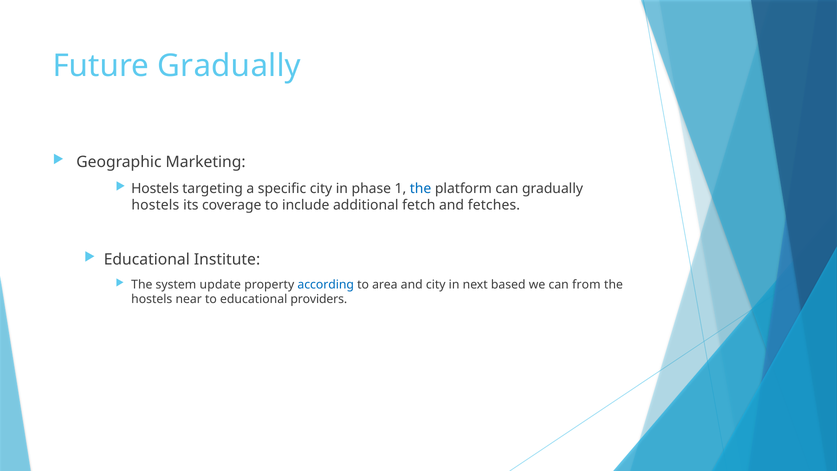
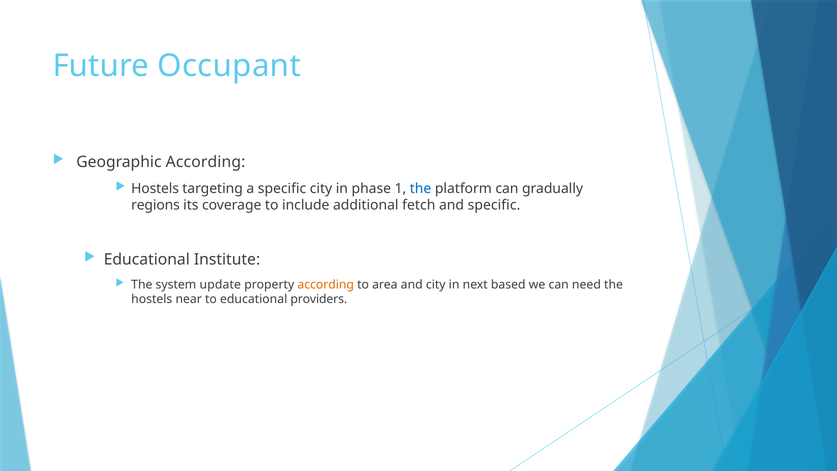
Future Gradually: Gradually -> Occupant (229, 66)
Geographic Marketing: Marketing -> According (206, 162)
hostels: hostels -> regions (155, 205)
and fetches: fetches -> specific (494, 205)
according colour: blue -> orange (326, 285)
from: from -> need (586, 285)
